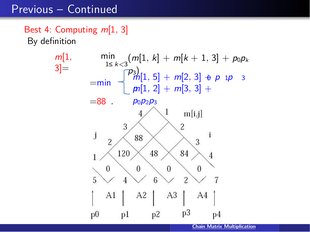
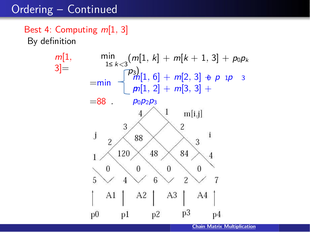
Previous: Previous -> Ordering (32, 9)
5: 5 -> 6 (157, 77)
